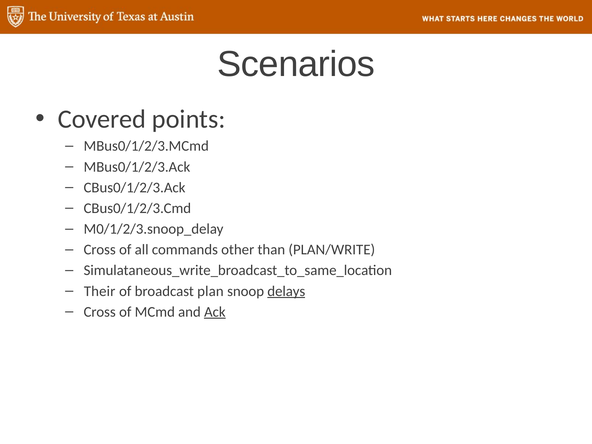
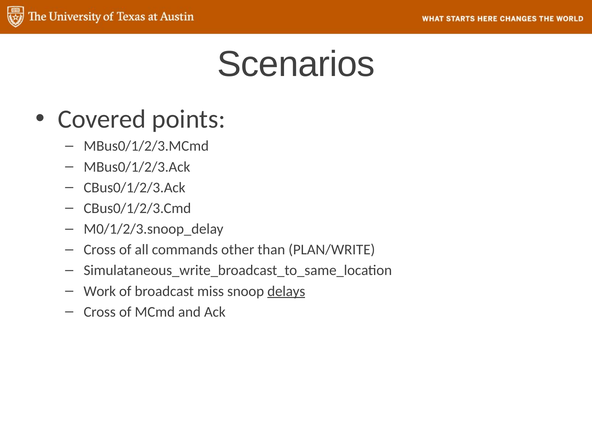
Their: Their -> Work (100, 291)
plan: plan -> miss (211, 291)
Ack underline: present -> none (215, 312)
